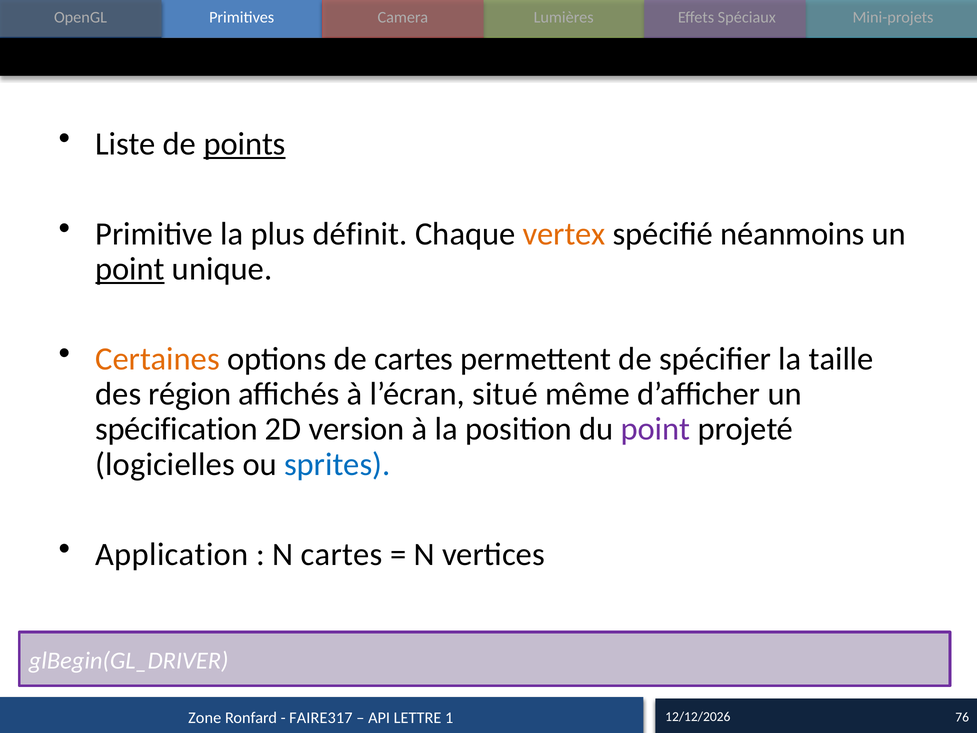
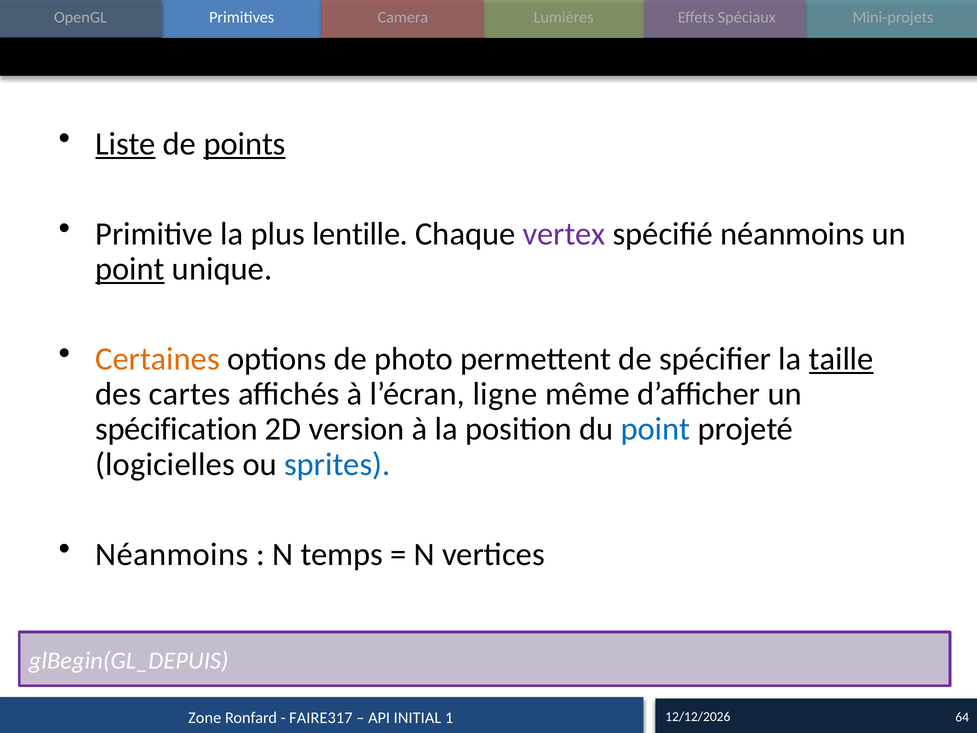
Liste underline: none -> present (125, 144)
définit: définit -> lentille (360, 234)
vertex colour: orange -> purple (564, 234)
de cartes: cartes -> photo (414, 359)
taille underline: none -> present (841, 359)
région: région -> cartes (190, 394)
situé: situé -> ligne (505, 394)
point colour: purple -> blue (656, 429)
Application: Application -> Néanmoins (172, 554)
N cartes: cartes -> temps (342, 554)
glBegin(GL_DRIVER: glBegin(GL_DRIVER -> glBegin(GL_DEPUIS (129, 660)
LETTRE: LETTRE -> INITIAL (417, 718)
76: 76 -> 64 (962, 717)
